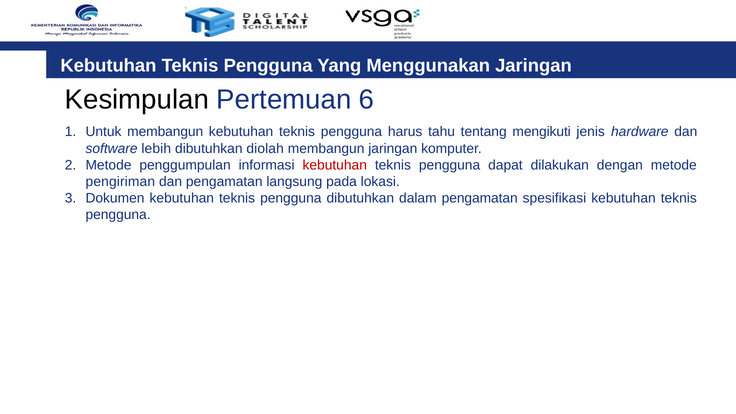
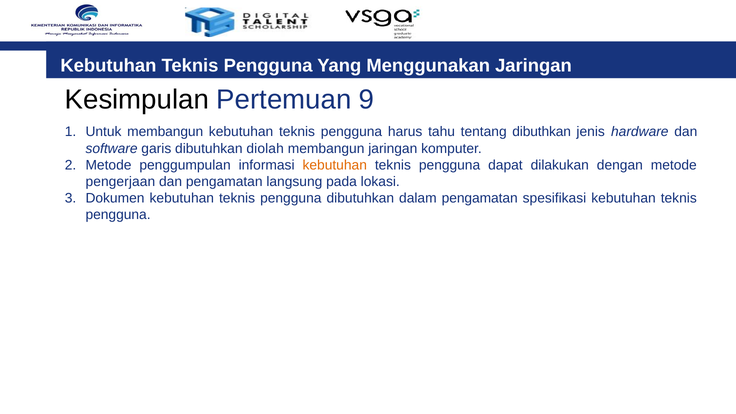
6: 6 -> 9 (367, 100)
mengikuti: mengikuti -> dibuthkan (542, 132)
lebih: lebih -> garis (156, 148)
kebutuhan colour: red -> orange (335, 165)
pengiriman: pengiriman -> pengerjaan (120, 182)
